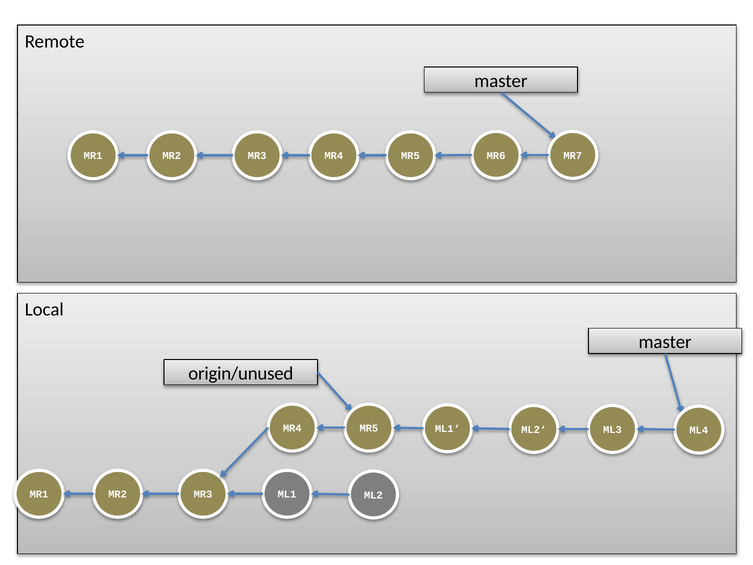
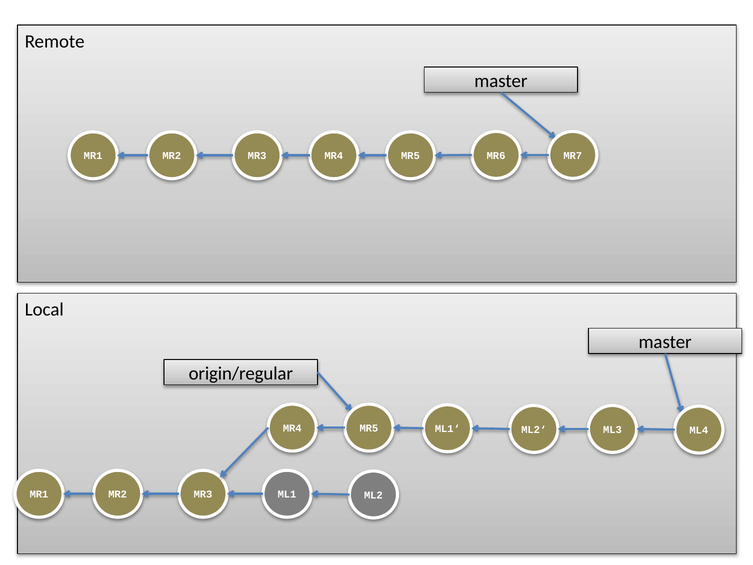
origin/unused: origin/unused -> origin/regular (241, 373)
